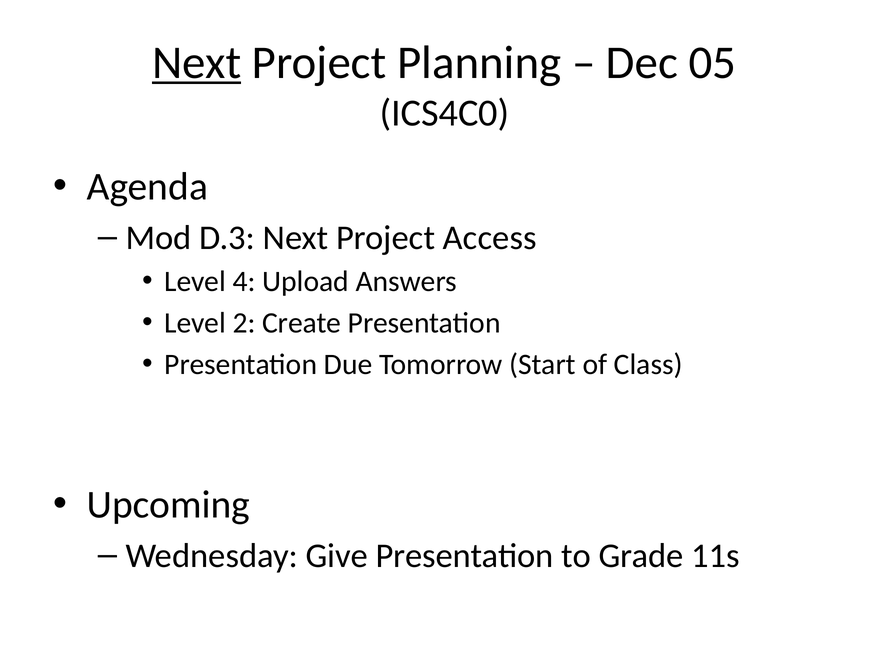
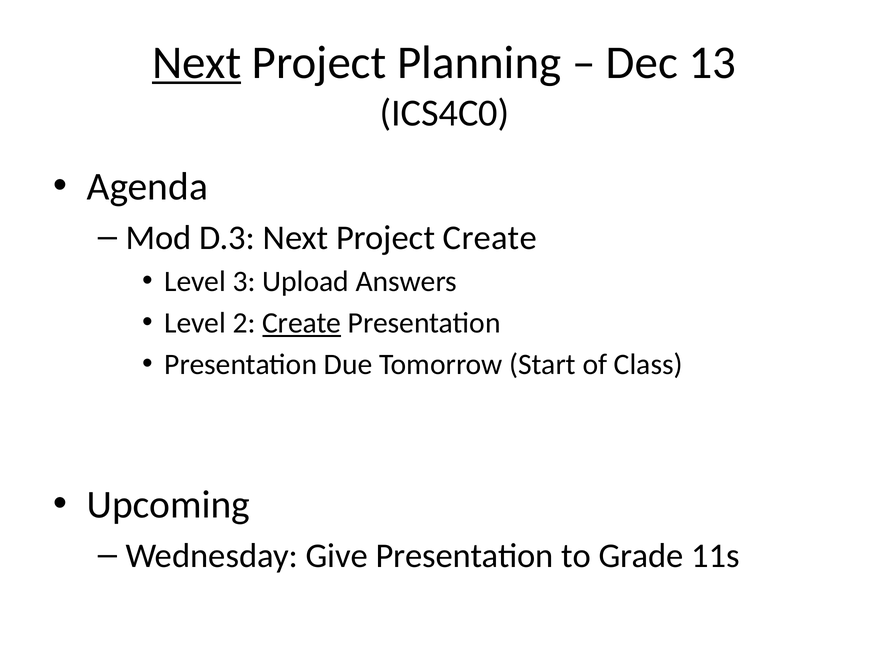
05: 05 -> 13 (712, 63)
Project Access: Access -> Create (490, 238)
4: 4 -> 3 (244, 282)
Create underline: none -> present (302, 323)
